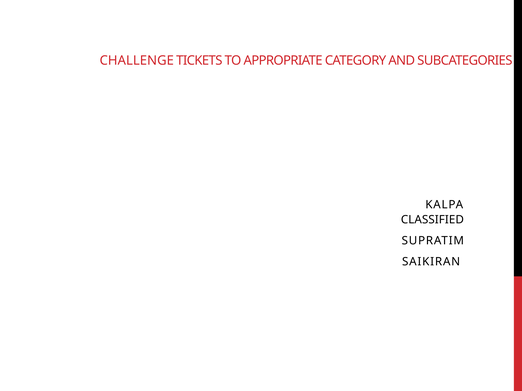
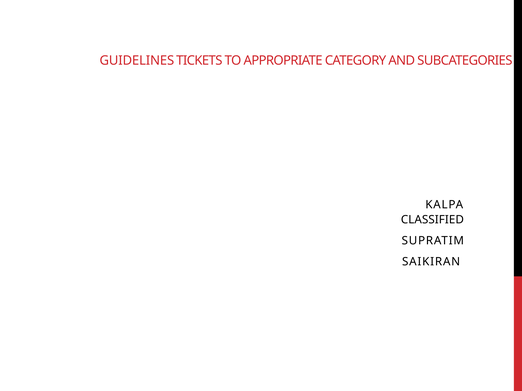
CHALLENGE: CHALLENGE -> GUIDELINES (137, 60)
